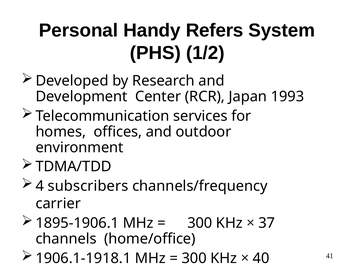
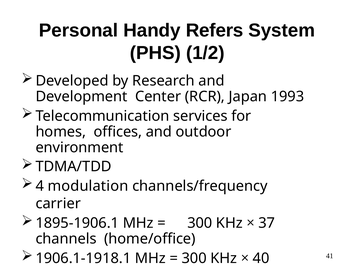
subscribers: subscribers -> modulation (88, 186)
